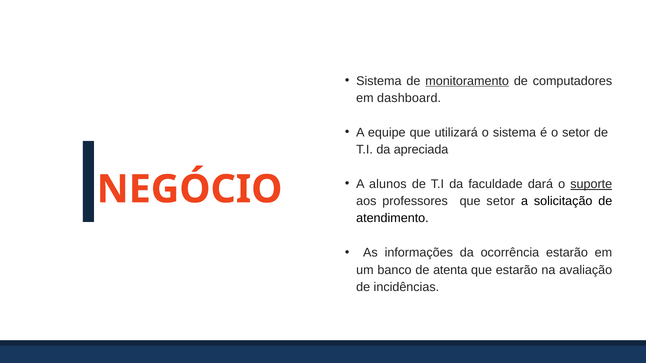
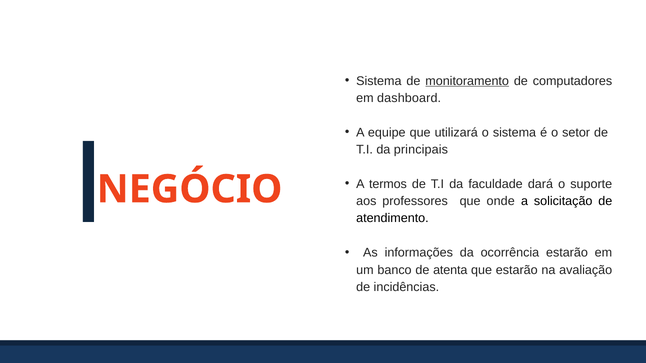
apreciada: apreciada -> principais (421, 150)
alunos: alunos -> termos (388, 184)
suporte underline: present -> none (591, 184)
que setor: setor -> onde (501, 201)
